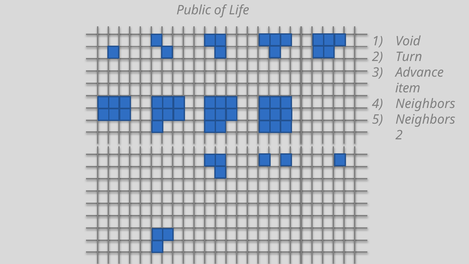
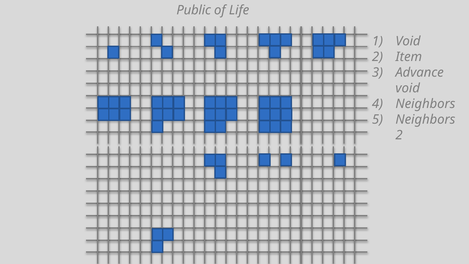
Turn: Turn -> Item (409, 57)
item: item -> void (408, 88)
